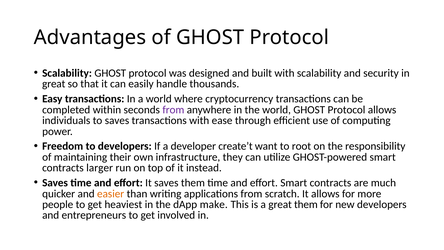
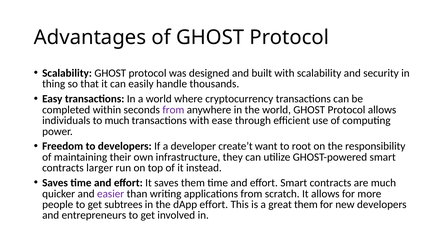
great: great -> thing (54, 84)
to saves: saves -> much (117, 120)
easier colour: orange -> purple (111, 193)
heaviest: heaviest -> subtrees (123, 204)
dApp make: make -> effort (214, 204)
